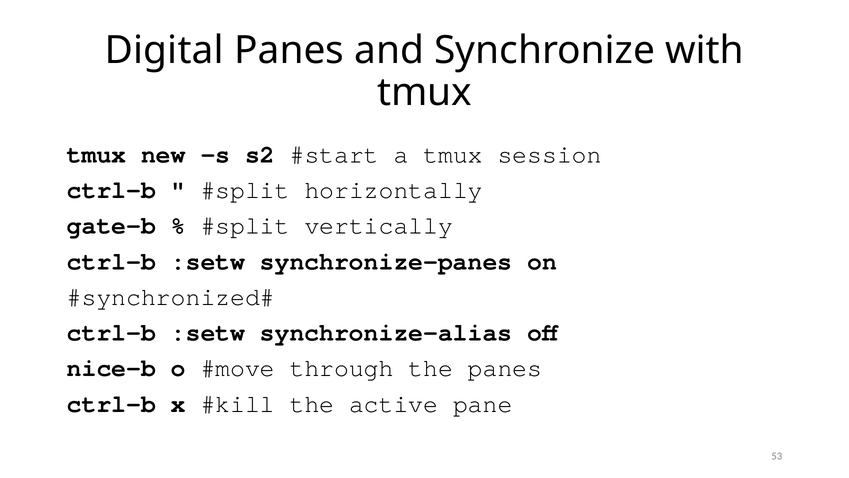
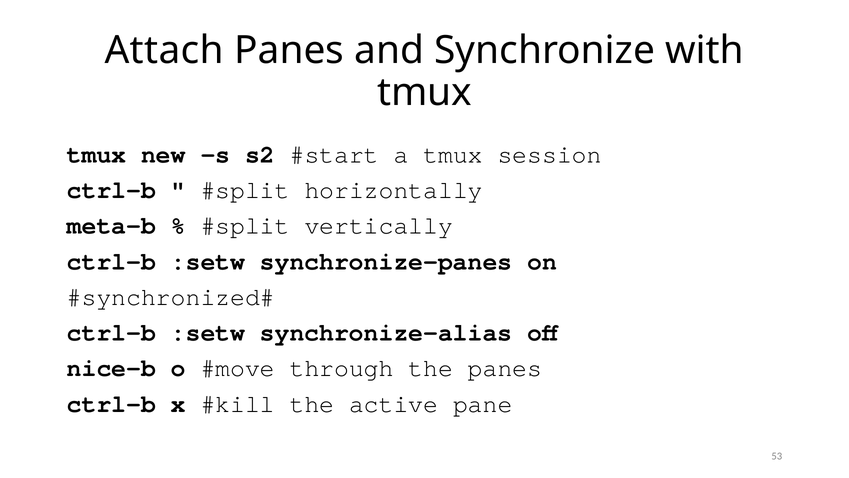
Digital: Digital -> Attach (164, 50)
gate-b: gate-b -> meta-b (111, 226)
